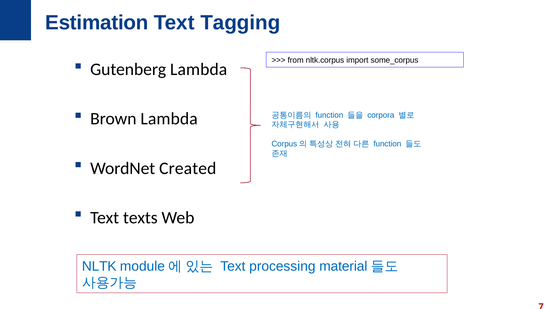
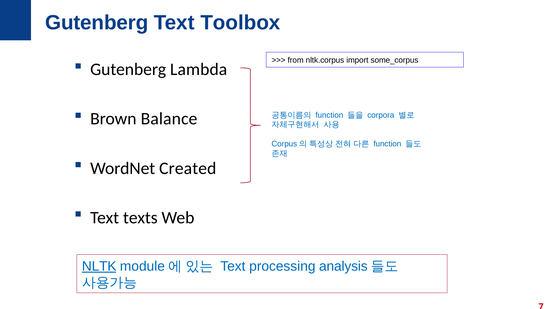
Estimation: Estimation -> Gutenberg (97, 23)
Tagging: Tagging -> Toolbox (240, 23)
Brown Lambda: Lambda -> Balance (169, 119)
NLTK underline: none -> present (99, 266)
material: material -> analysis (343, 266)
